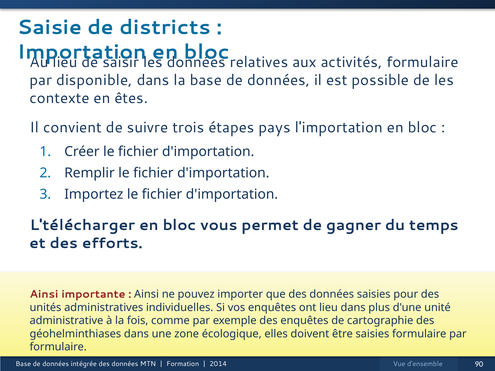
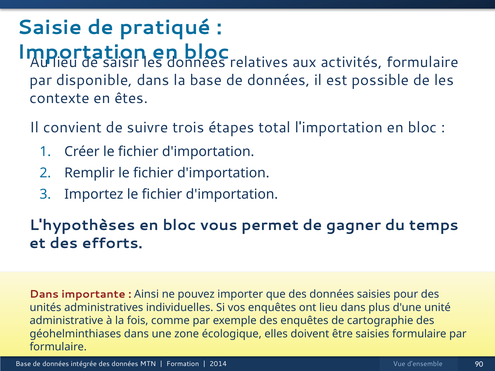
districts: districts -> pratiqué (165, 27)
pays: pays -> total (275, 128)
L'télécharger: L'télécharger -> L'hypothèses (82, 225)
Ainsi: Ainsi -> Dans (44, 294)
